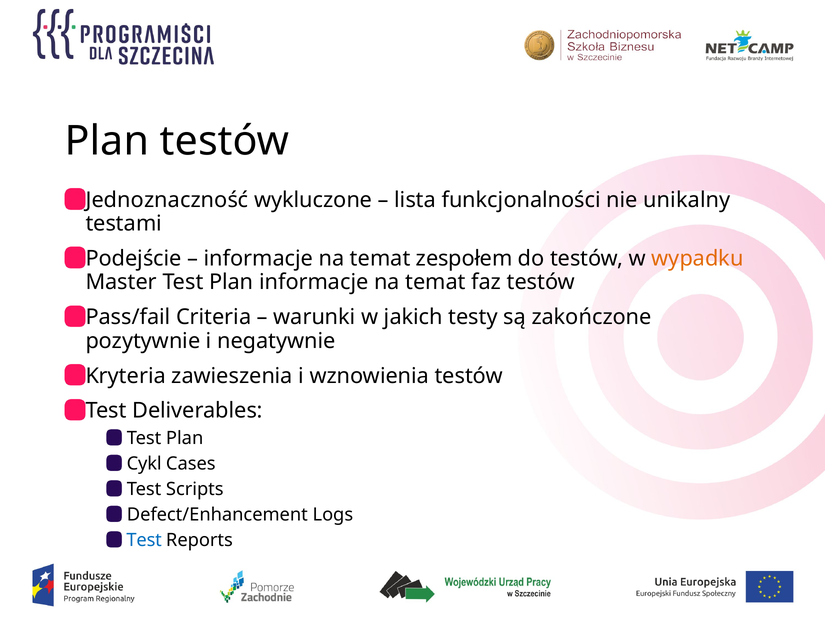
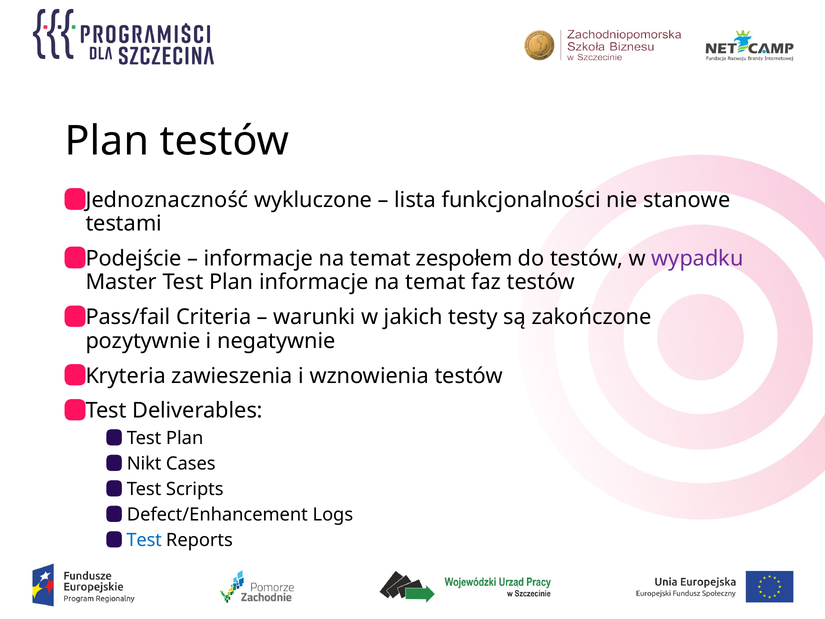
unikalny: unikalny -> stanowe (687, 200)
wypadku colour: orange -> purple (697, 259)
Cykl: Cykl -> Nikt (144, 464)
